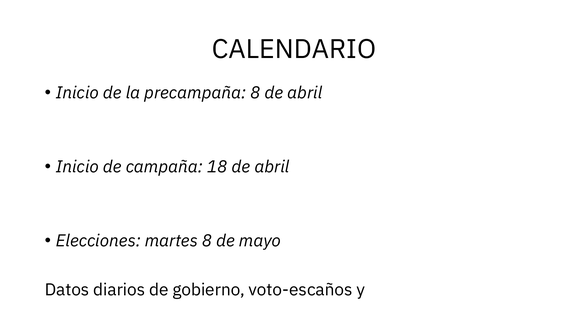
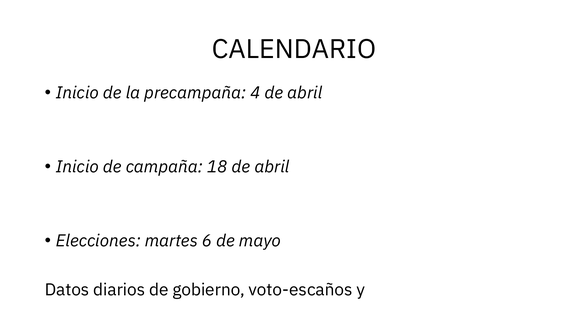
precampaña 8: 8 -> 4 (255, 93)
martes 8: 8 -> 6 (207, 241)
